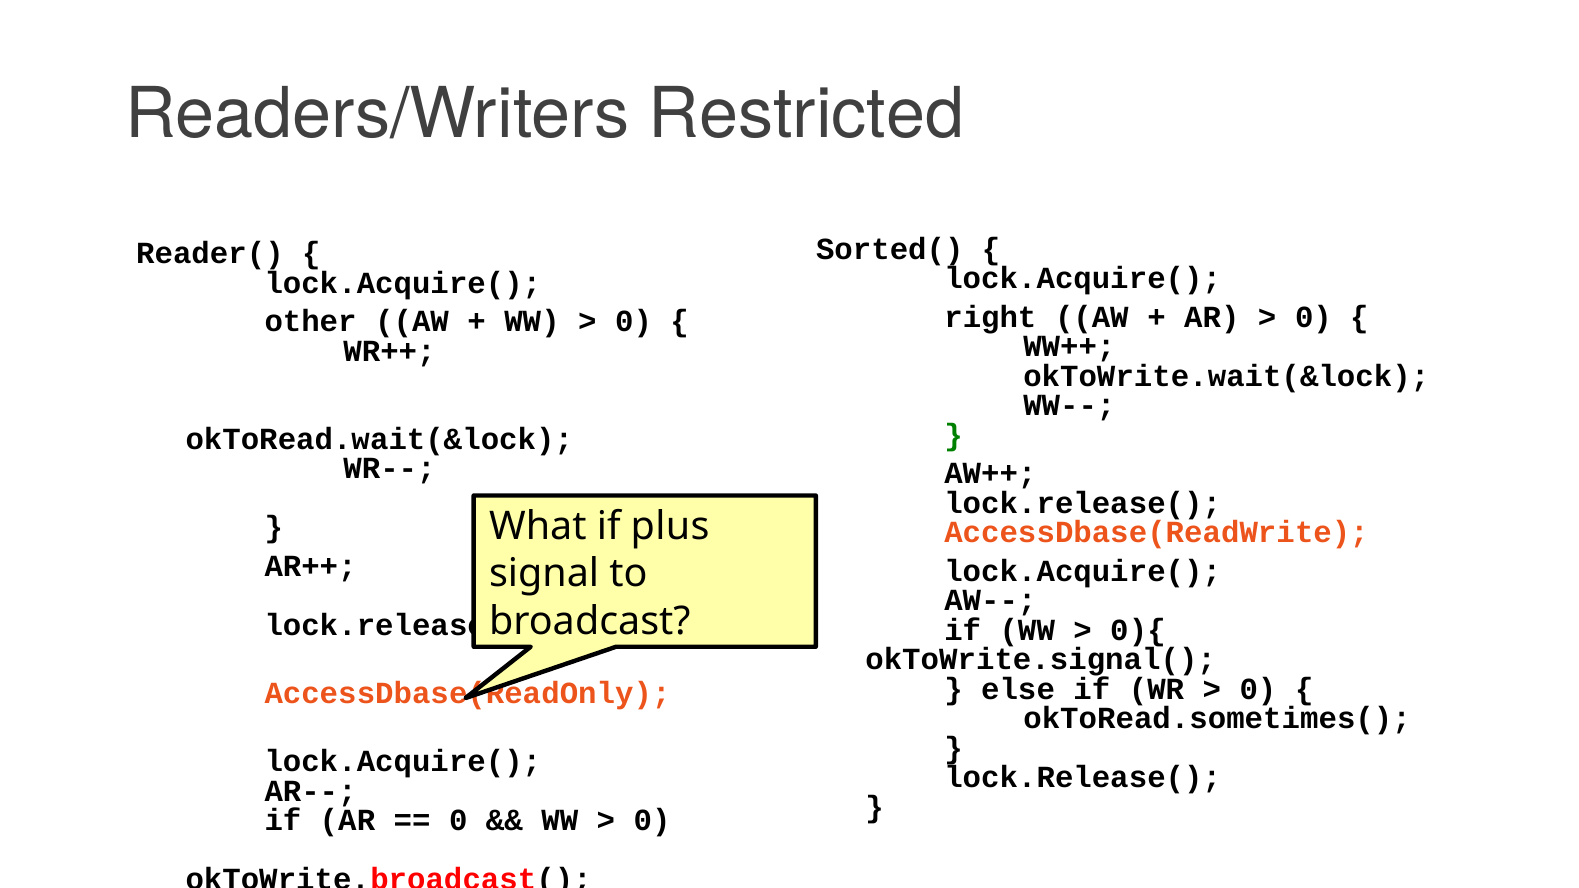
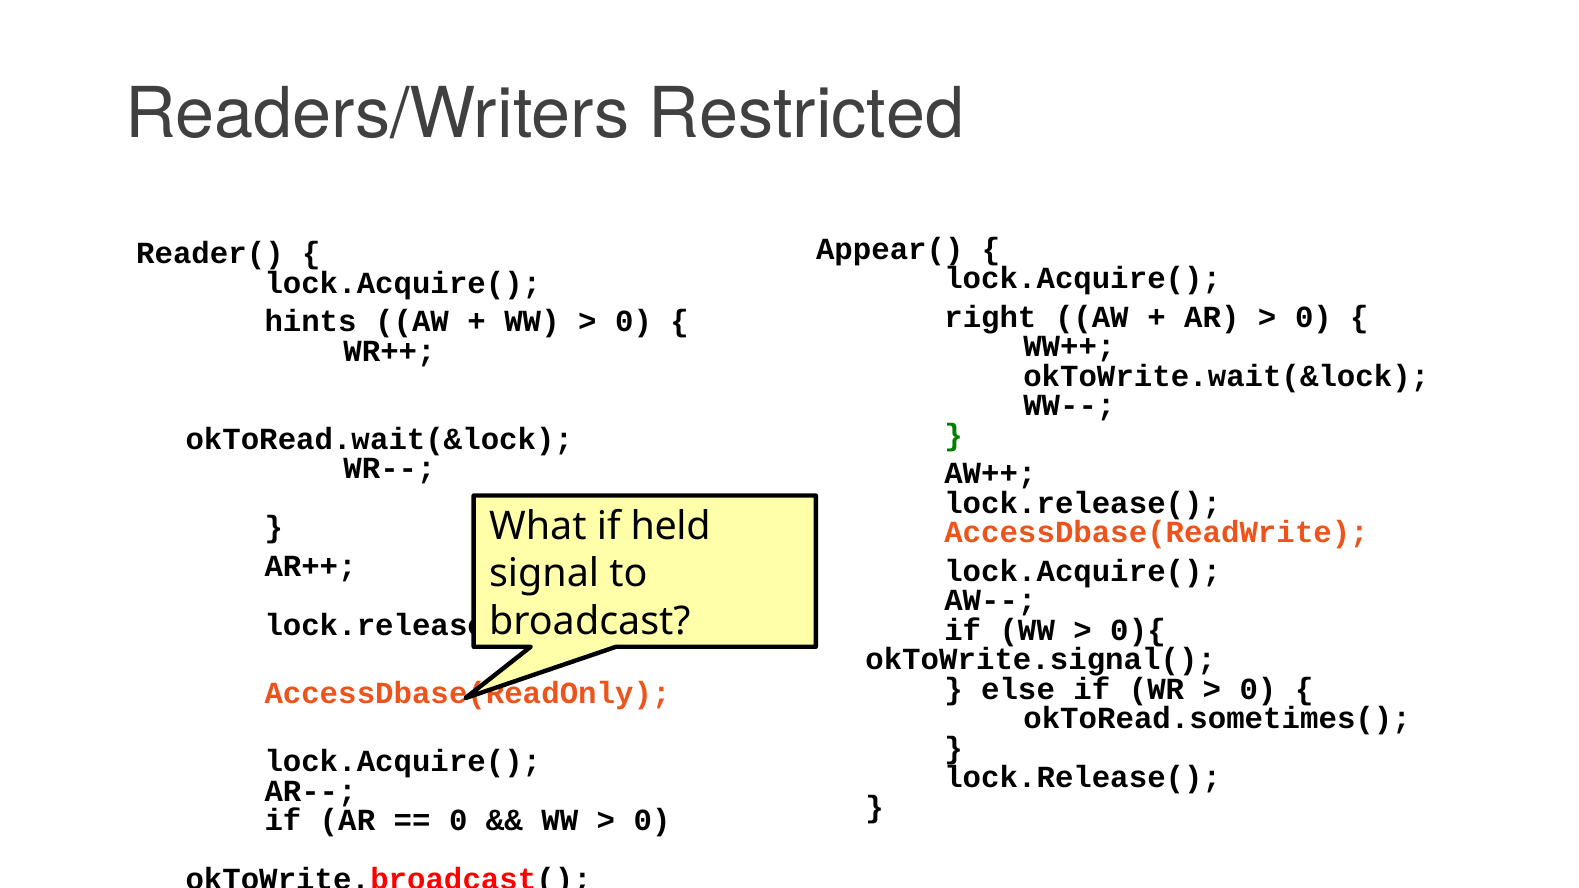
Sorted(: Sorted( -> Appear( (890, 249)
other: other -> hints (311, 322)
plus: plus -> held (671, 527)
